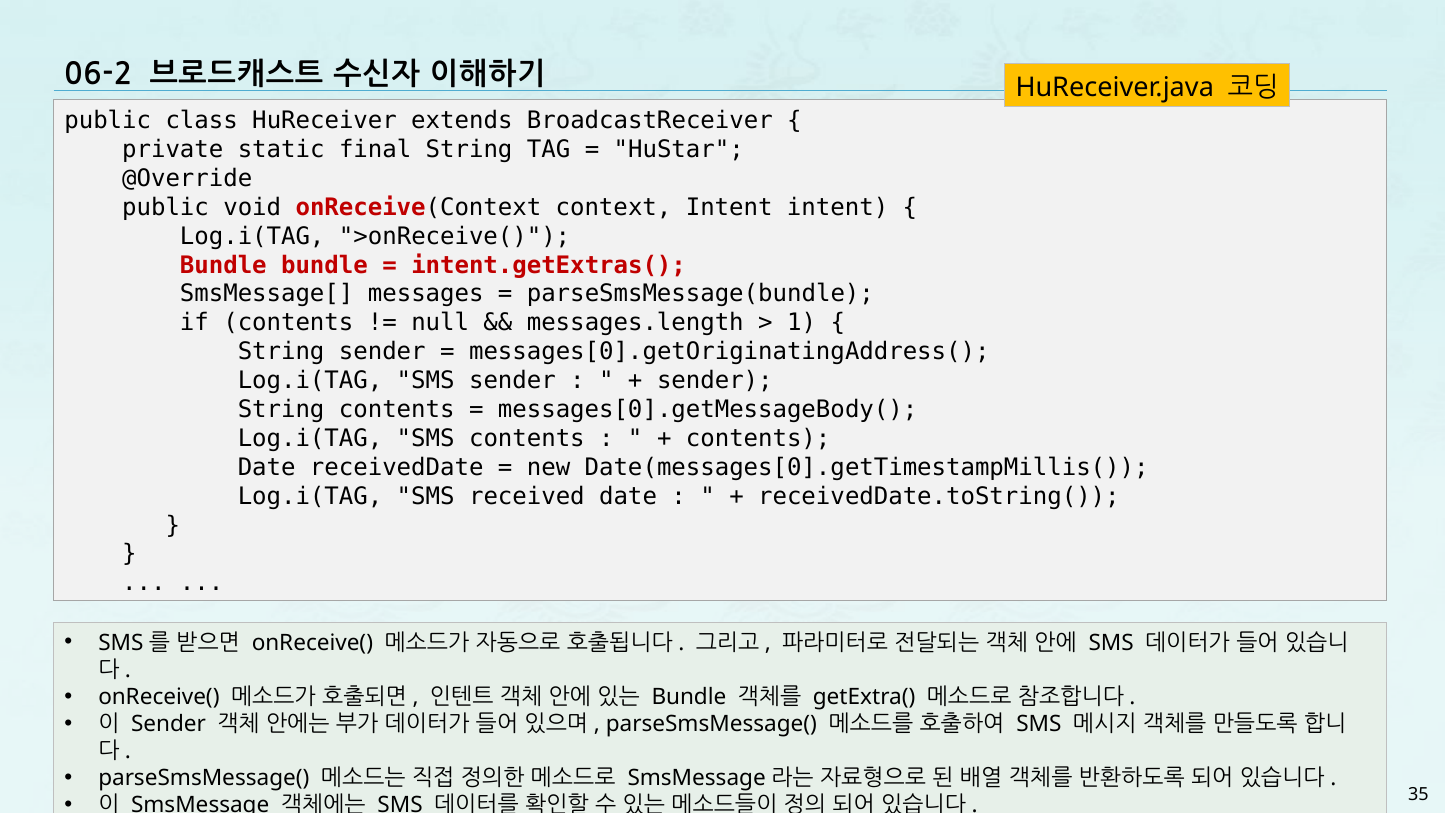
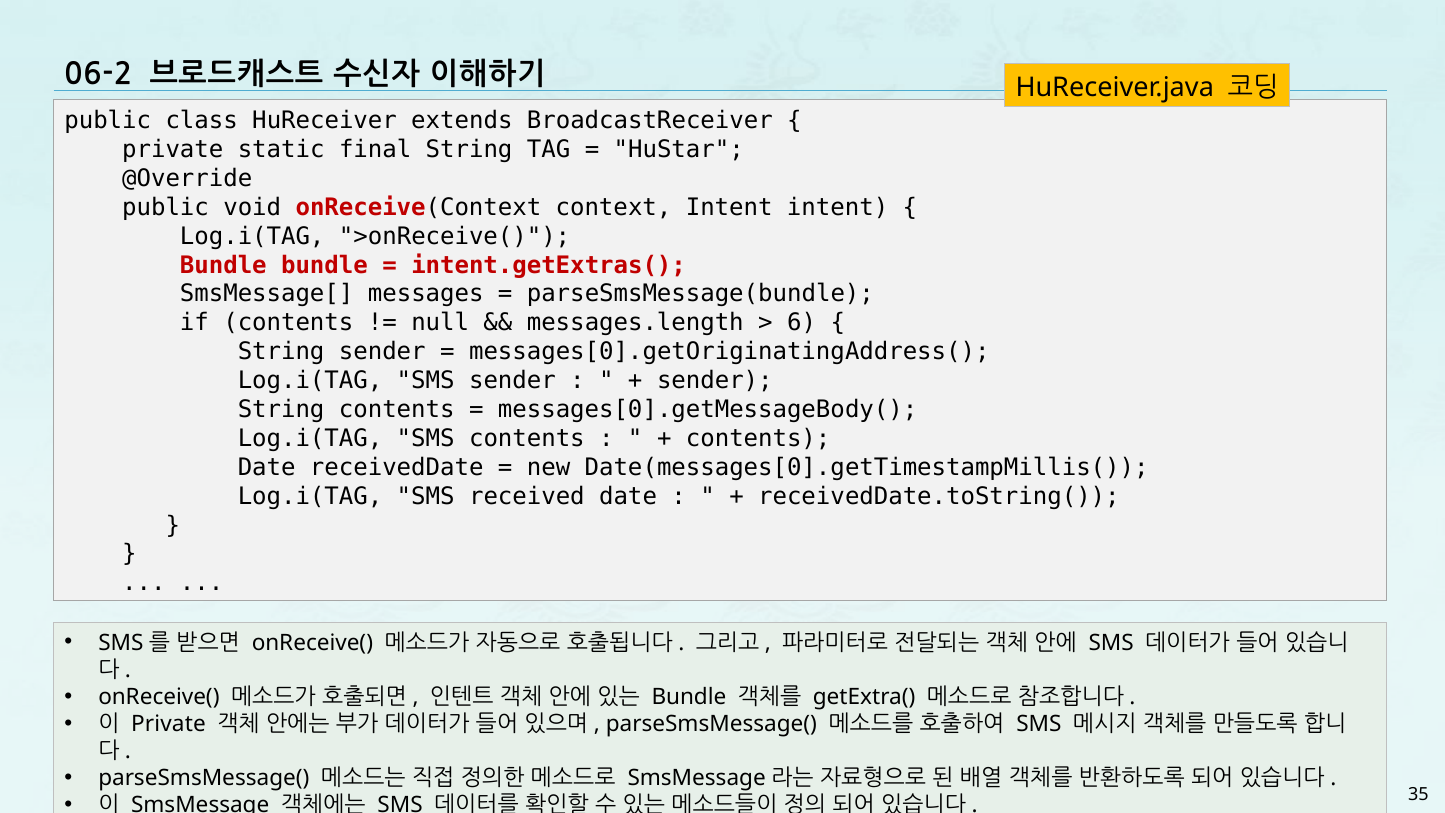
1: 1 -> 6 (802, 323)
Sender: Sender -> Private (168, 724)
